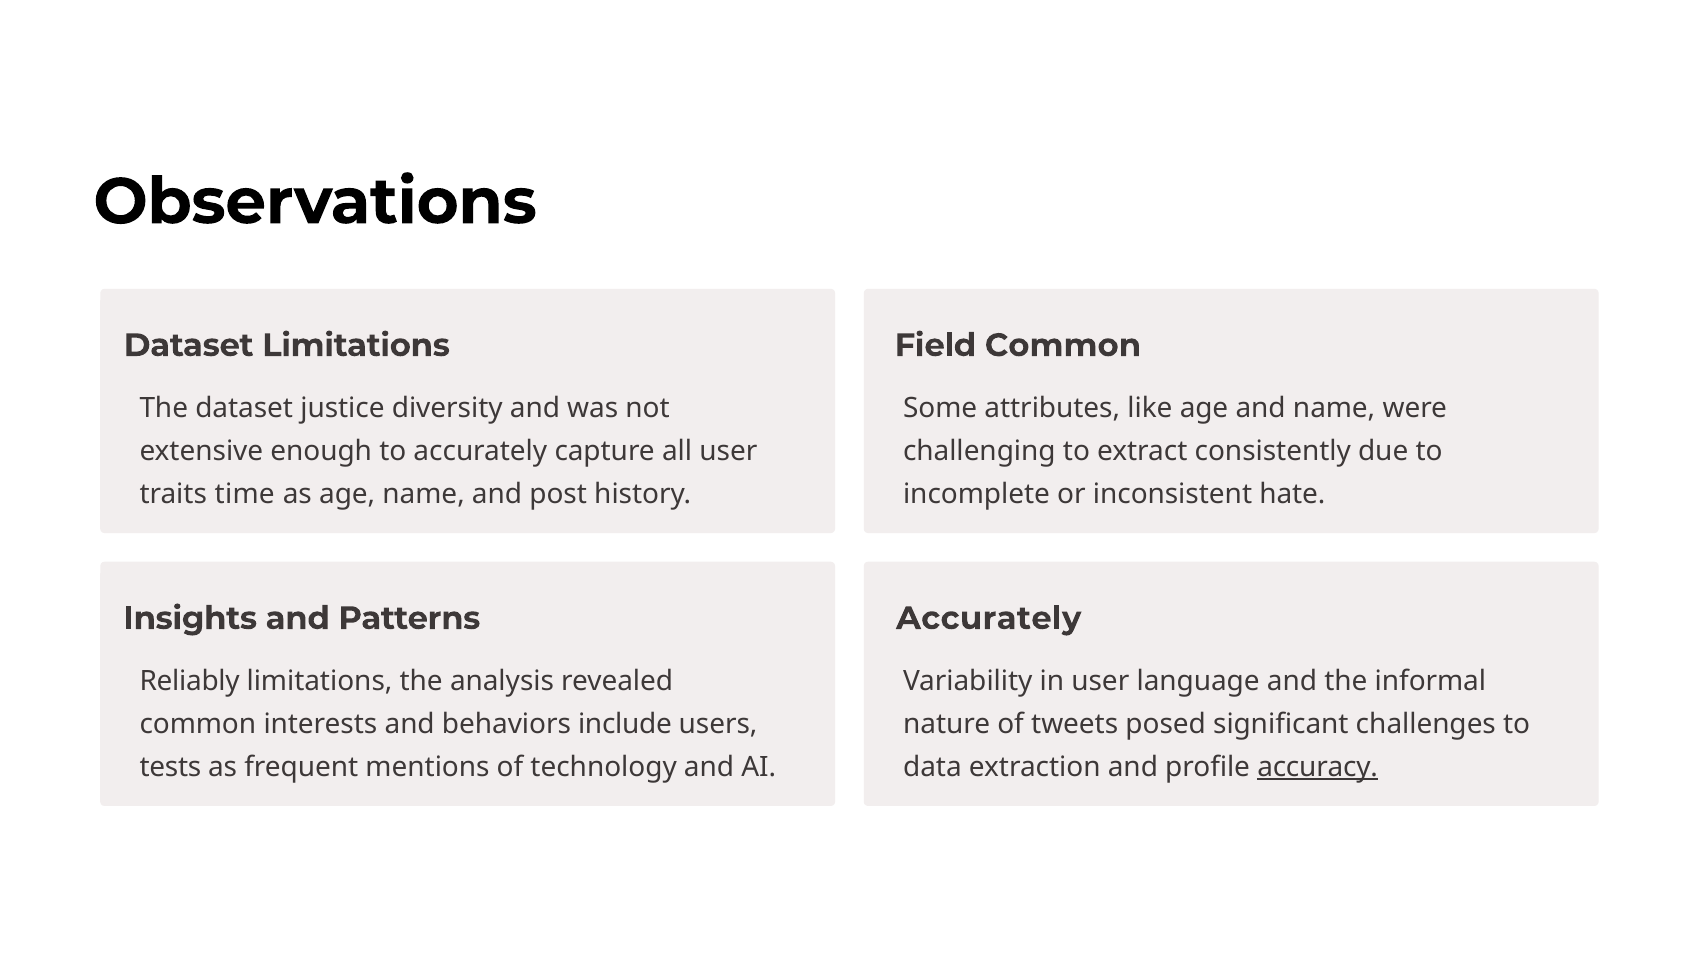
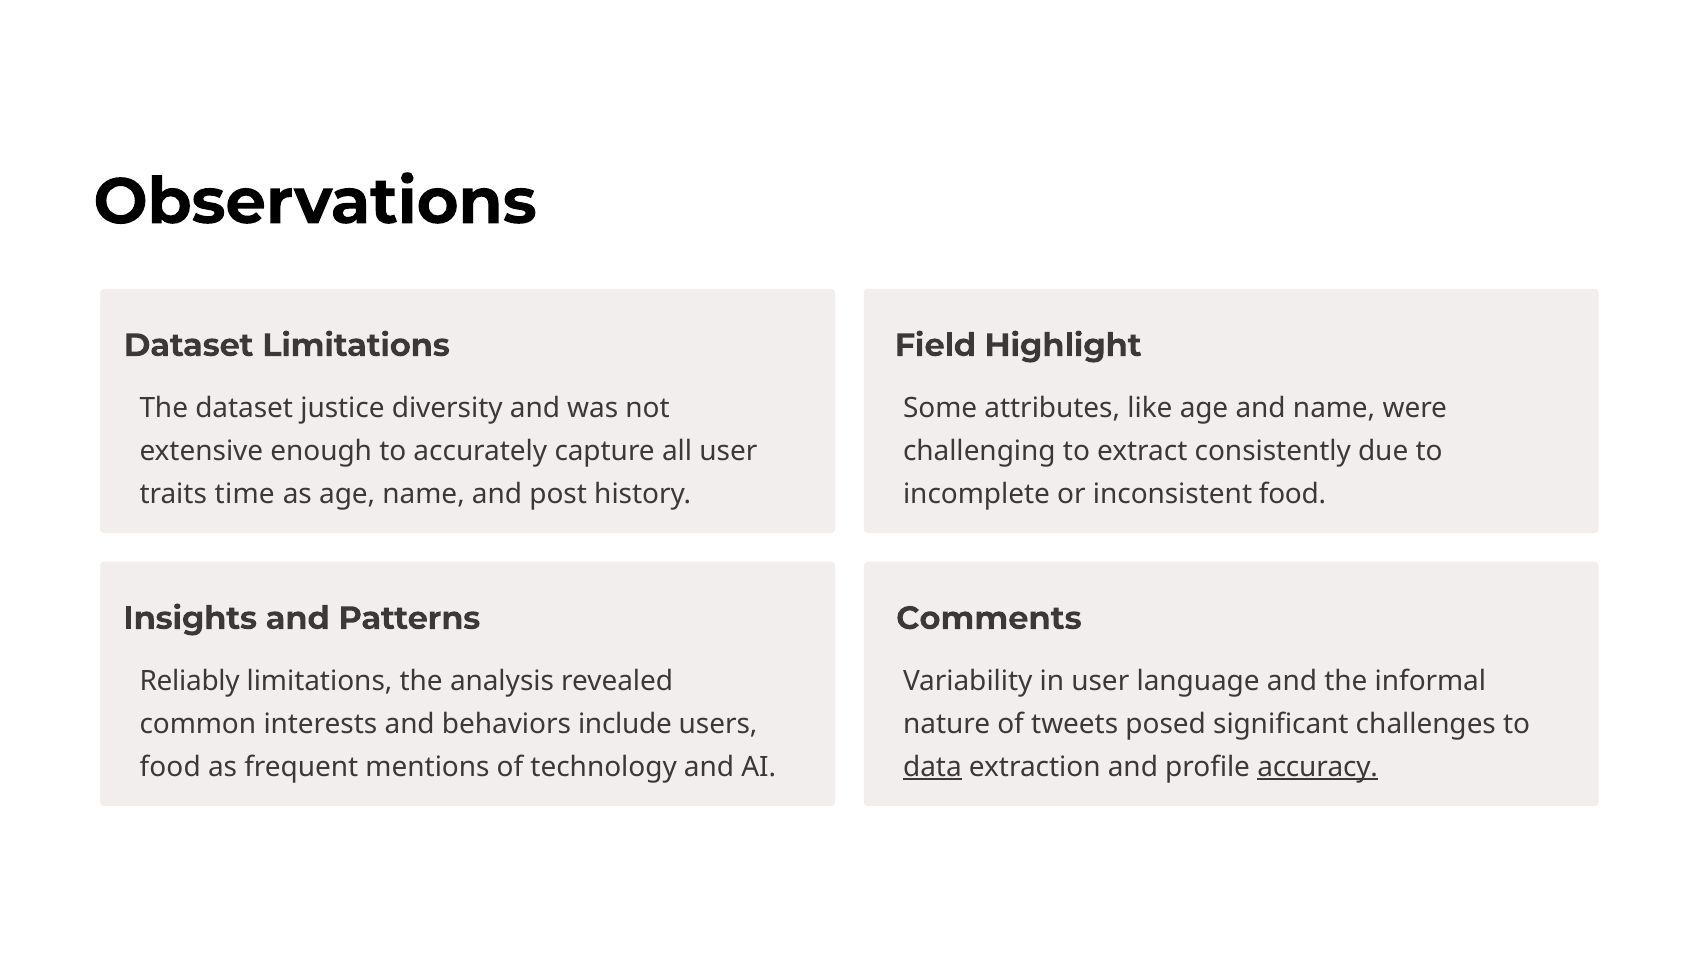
Field Common: Common -> Highlight (1063, 345)
inconsistent hate: hate -> food (1292, 494)
Accurately: Accurately -> Comments (989, 618)
tests: tests -> food (170, 767)
data underline: none -> present (932, 767)
